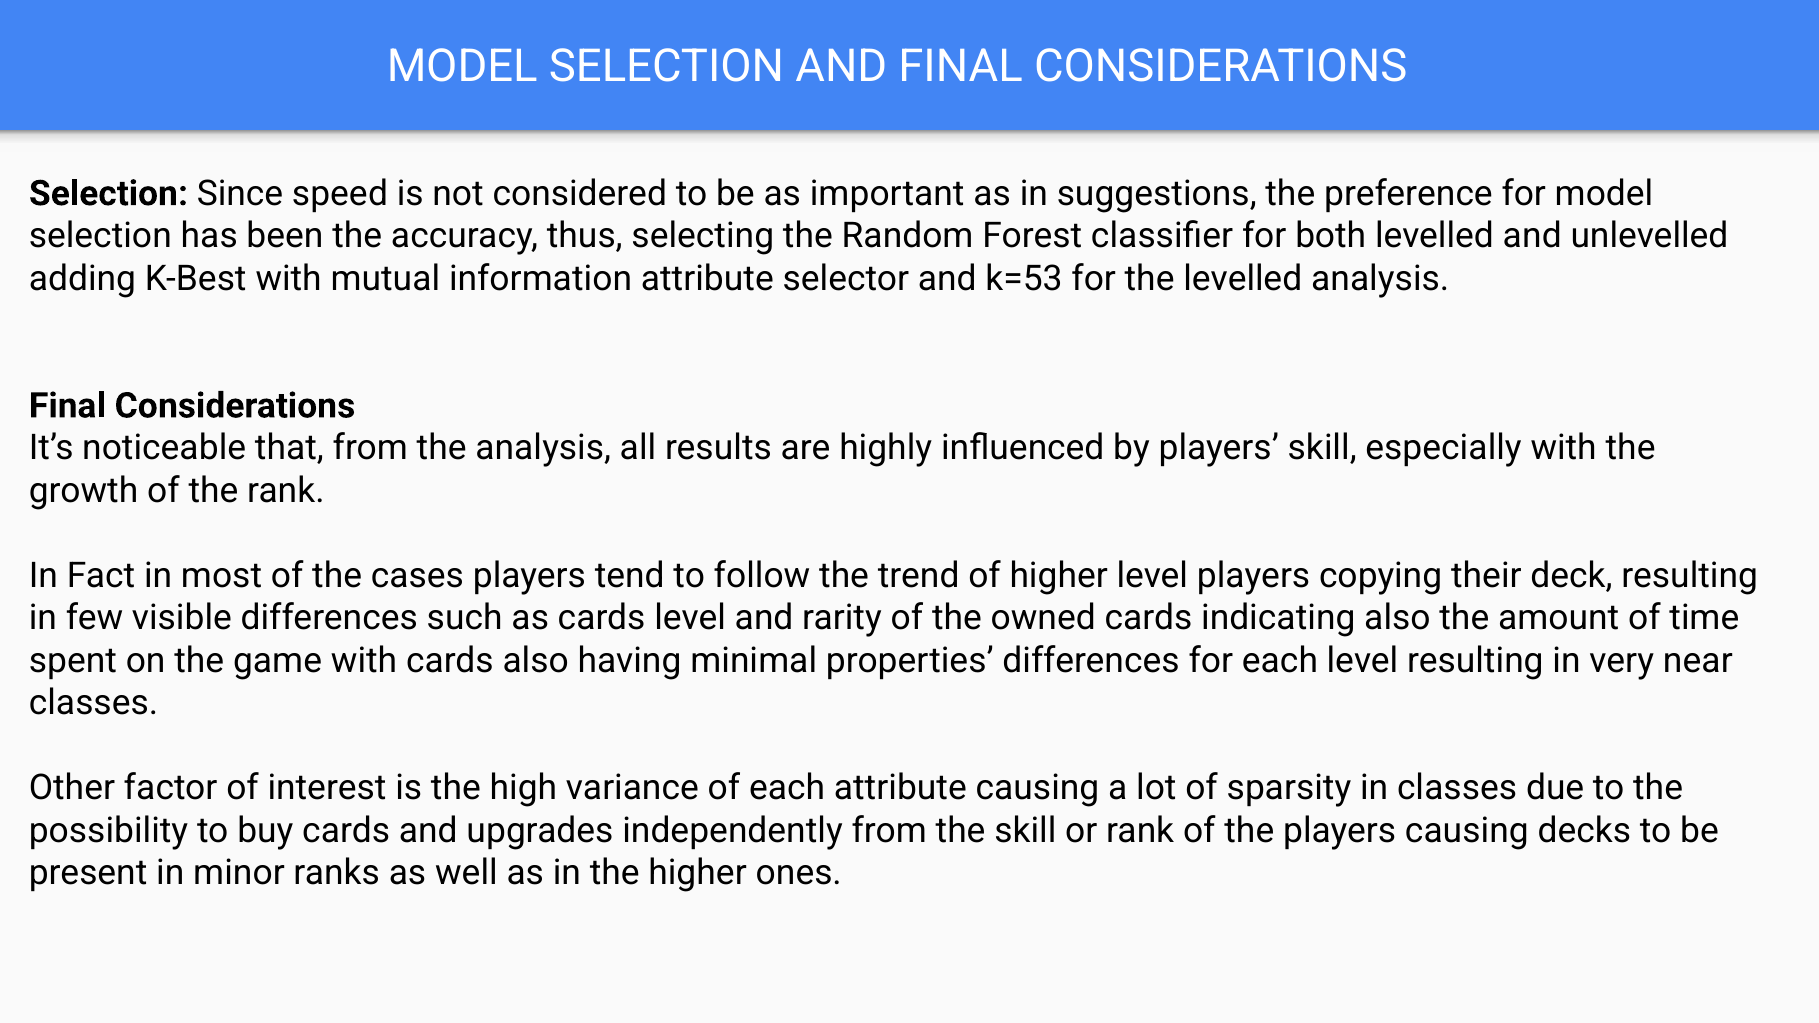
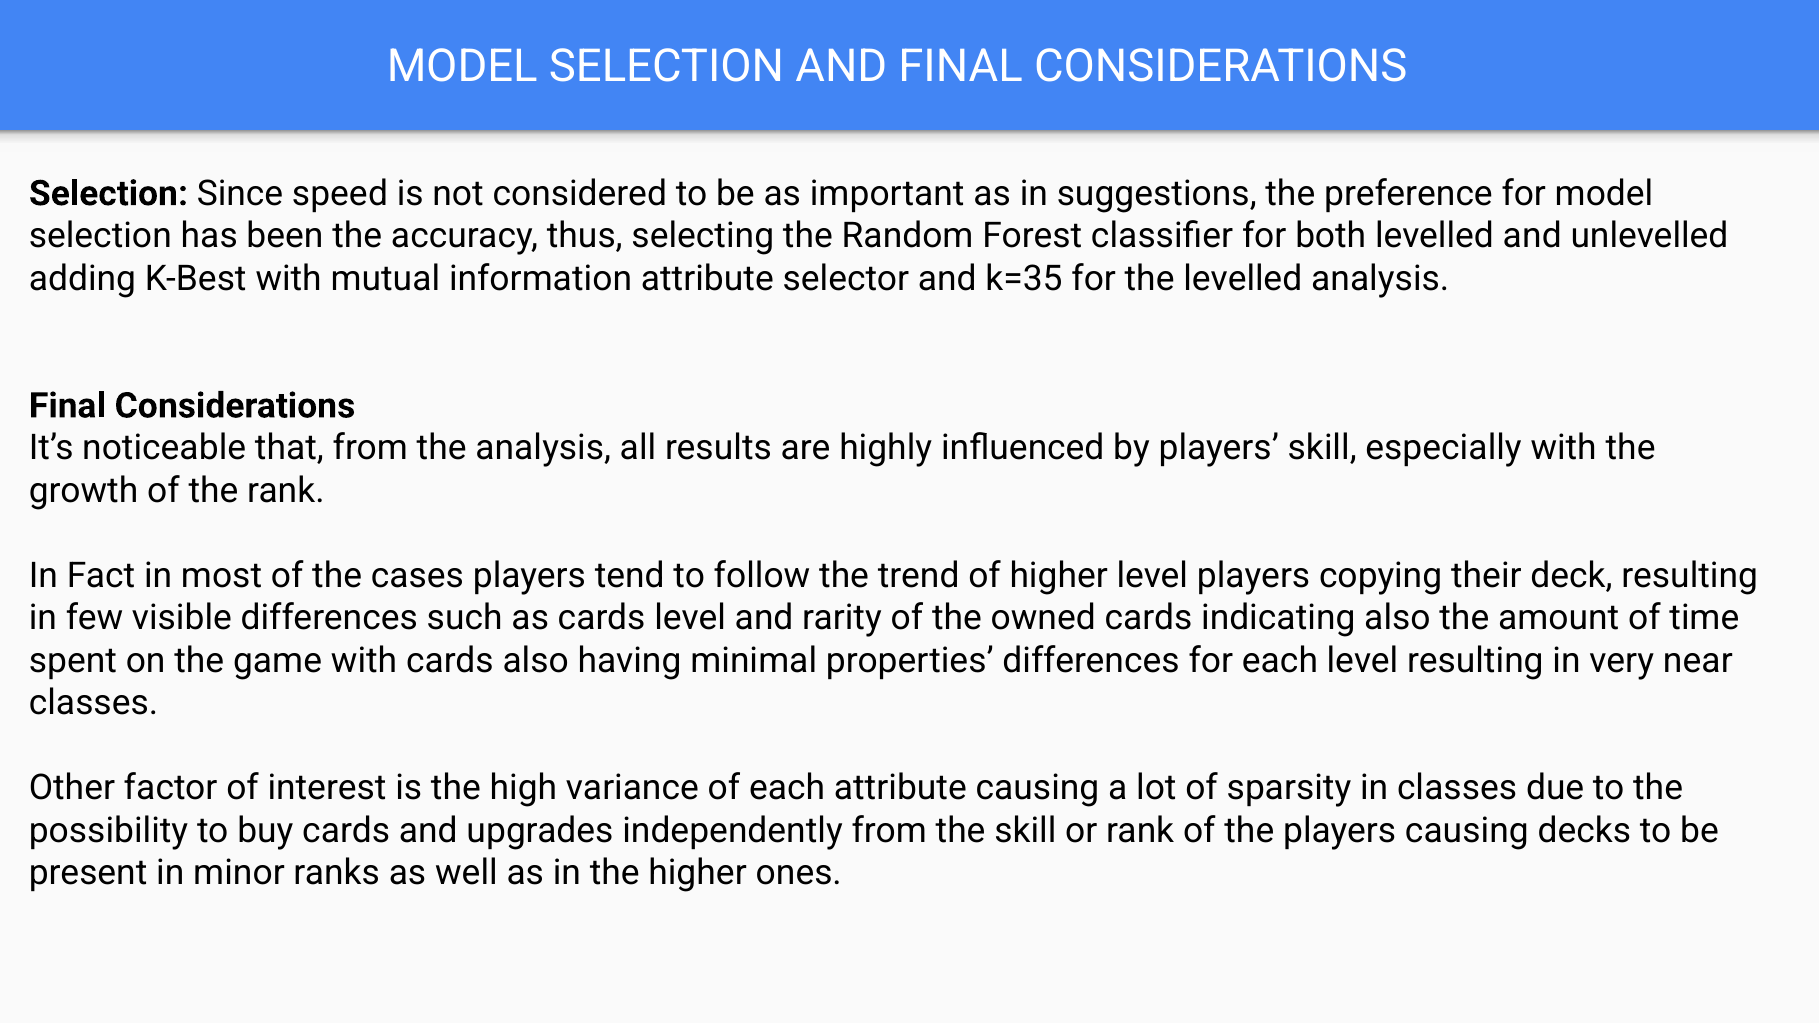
k=53: k=53 -> k=35 (1024, 279)
